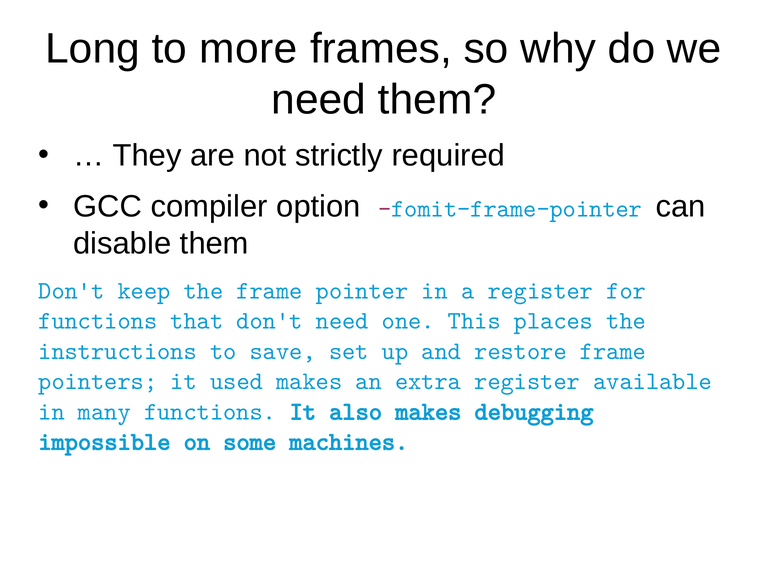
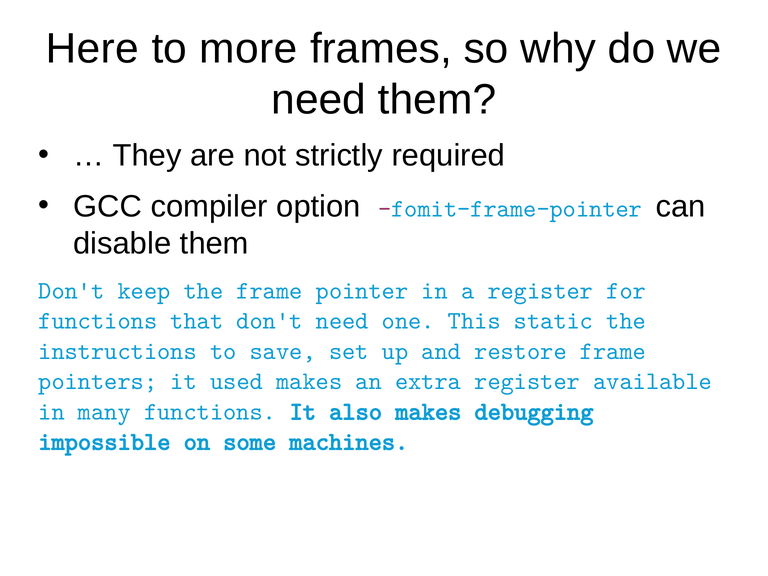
Long: Long -> Here (92, 48)
places: places -> static (554, 321)
